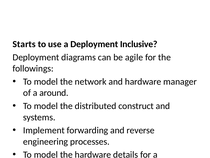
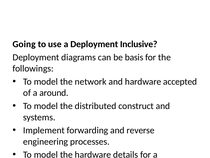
Starts: Starts -> Going (24, 44)
agile: agile -> basis (134, 57)
manager: manager -> accepted (180, 81)
